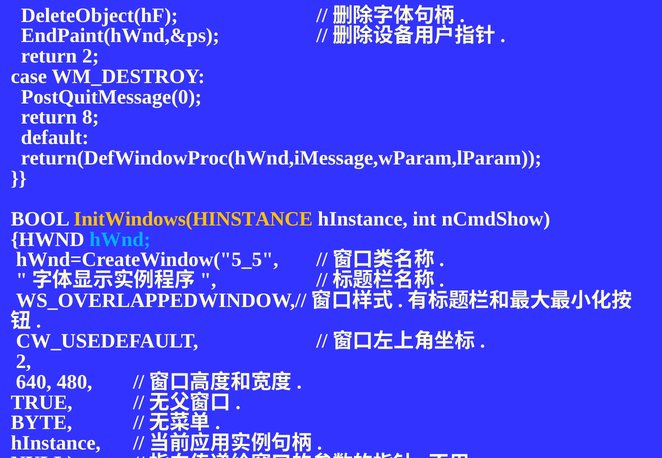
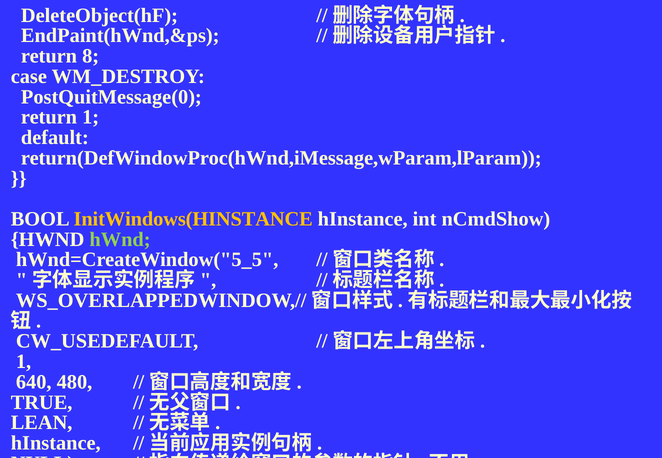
return 2: 2 -> 8 (91, 56)
return 8: 8 -> 1 (91, 117)
hWnd colour: light blue -> light green (120, 240)
2: 2 -> 1 (24, 362)
BYTE: BYTE -> LEAN (42, 423)
